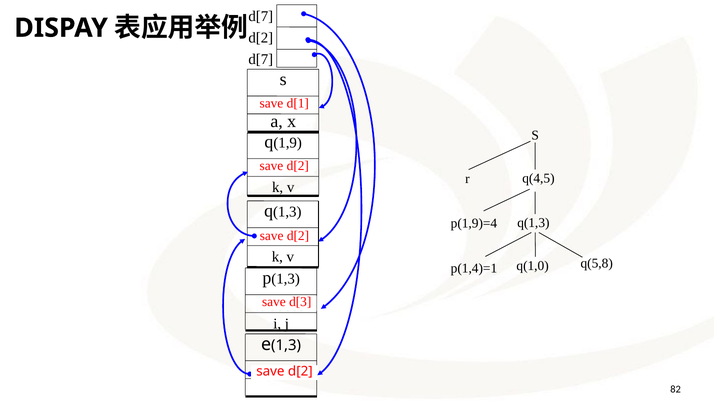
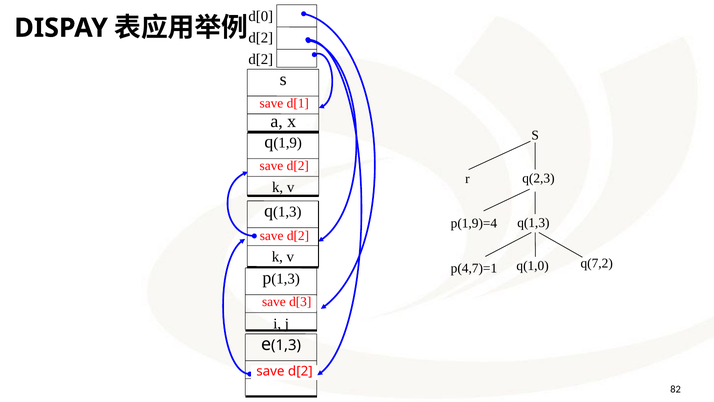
d[7: d[7 -> d[0 (261, 17)
d[7: d[7 -> d[2 (261, 59)
q(4,5: q(4,5 -> q(2,3 (538, 178)
p(1,4)=1: p(1,4)=1 -> p(4,7)=1 (474, 268)
q(5,8: q(5,8 -> q(7,2 (597, 263)
